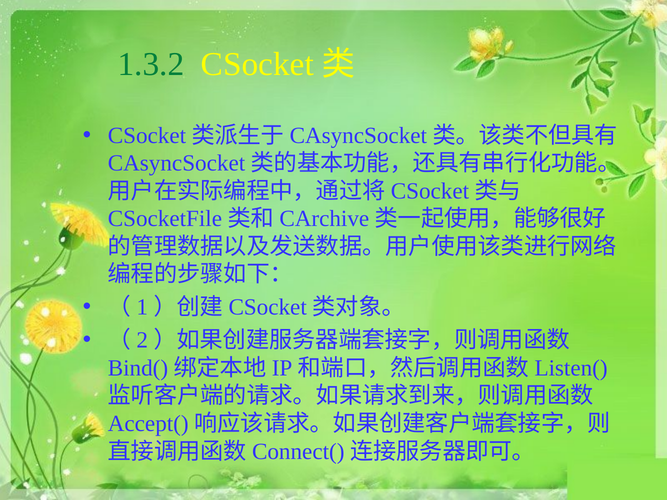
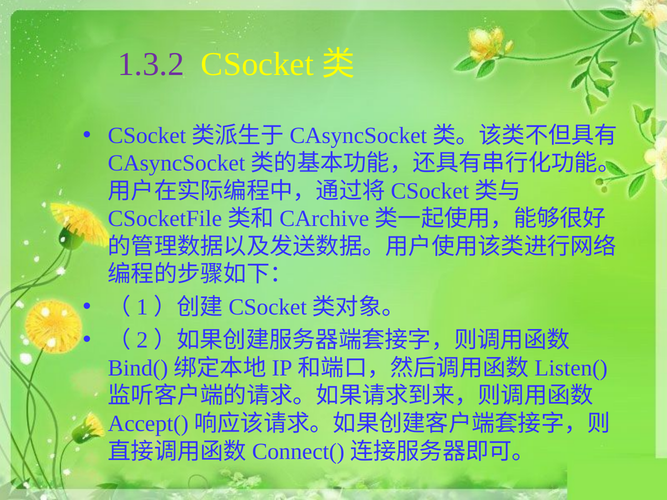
1.3.2 colour: green -> purple (151, 64)
